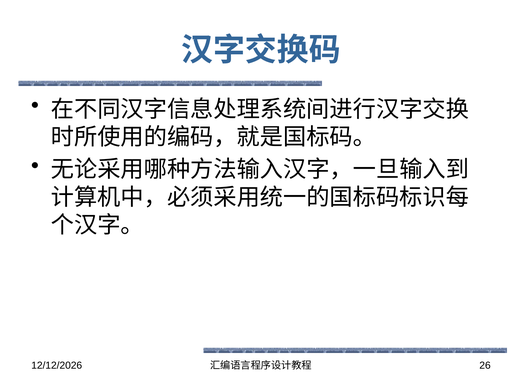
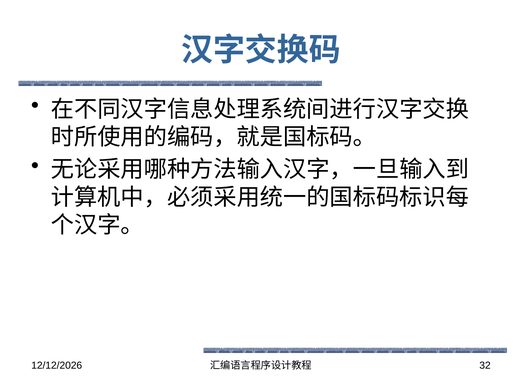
26: 26 -> 32 (485, 366)
